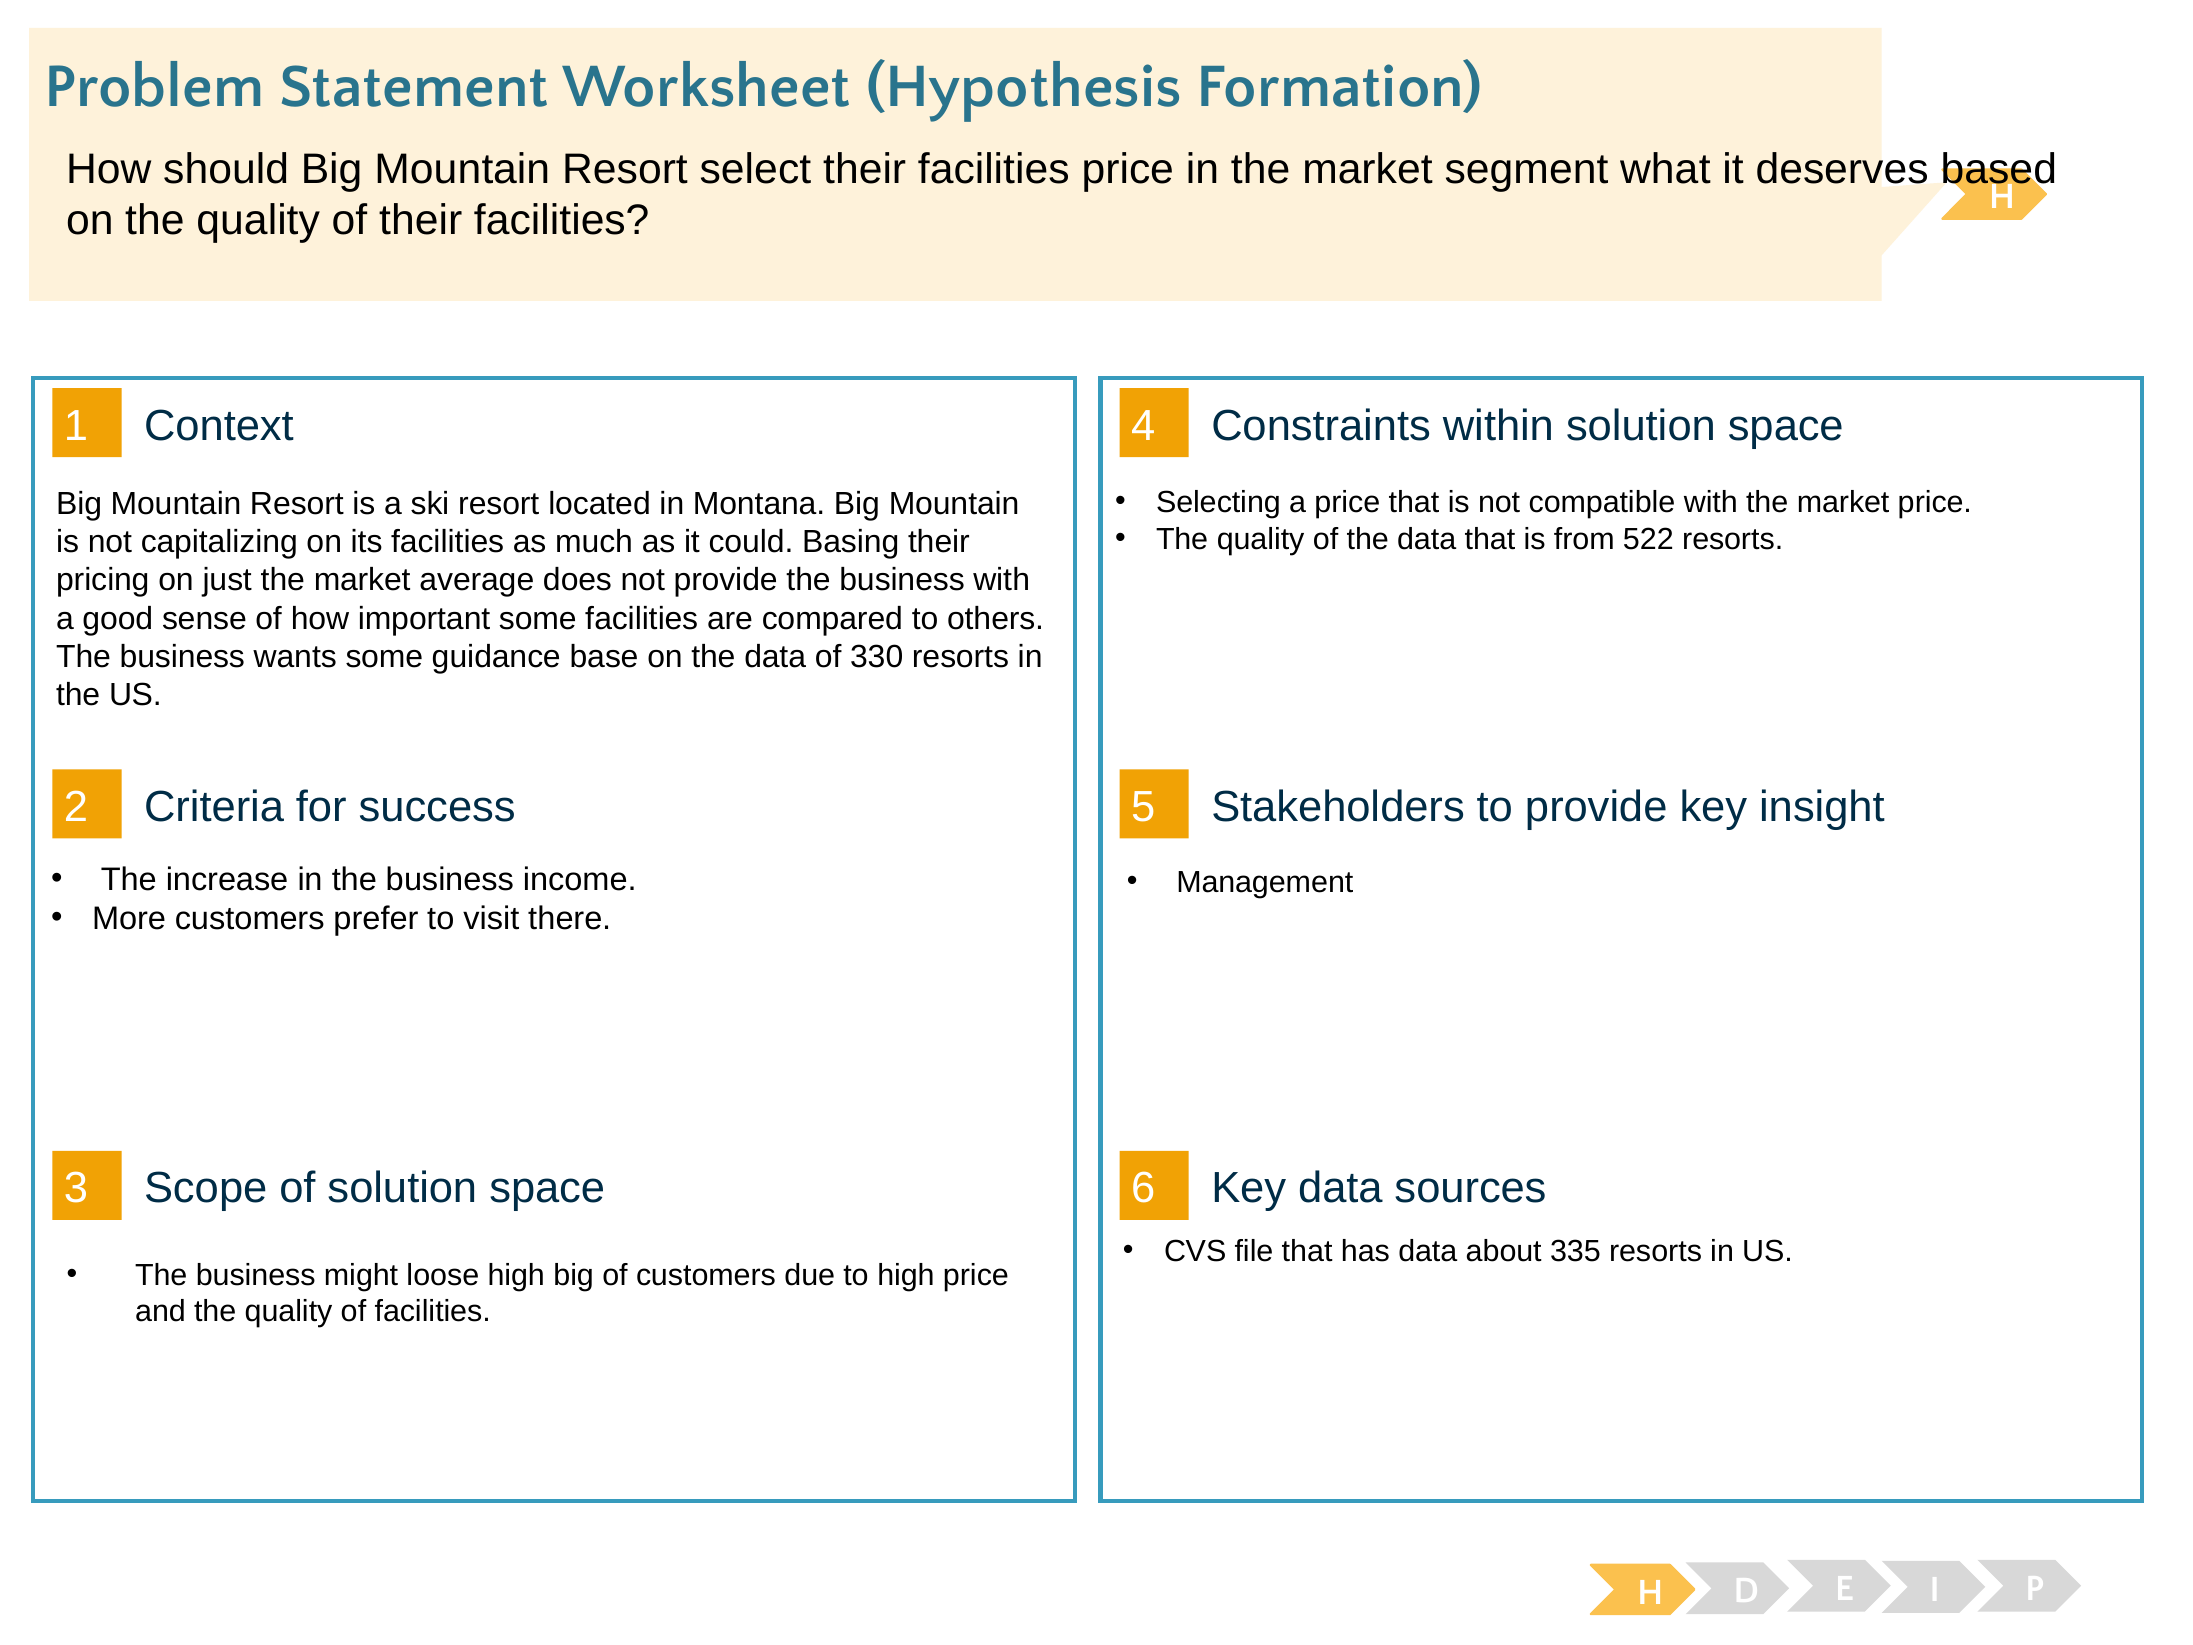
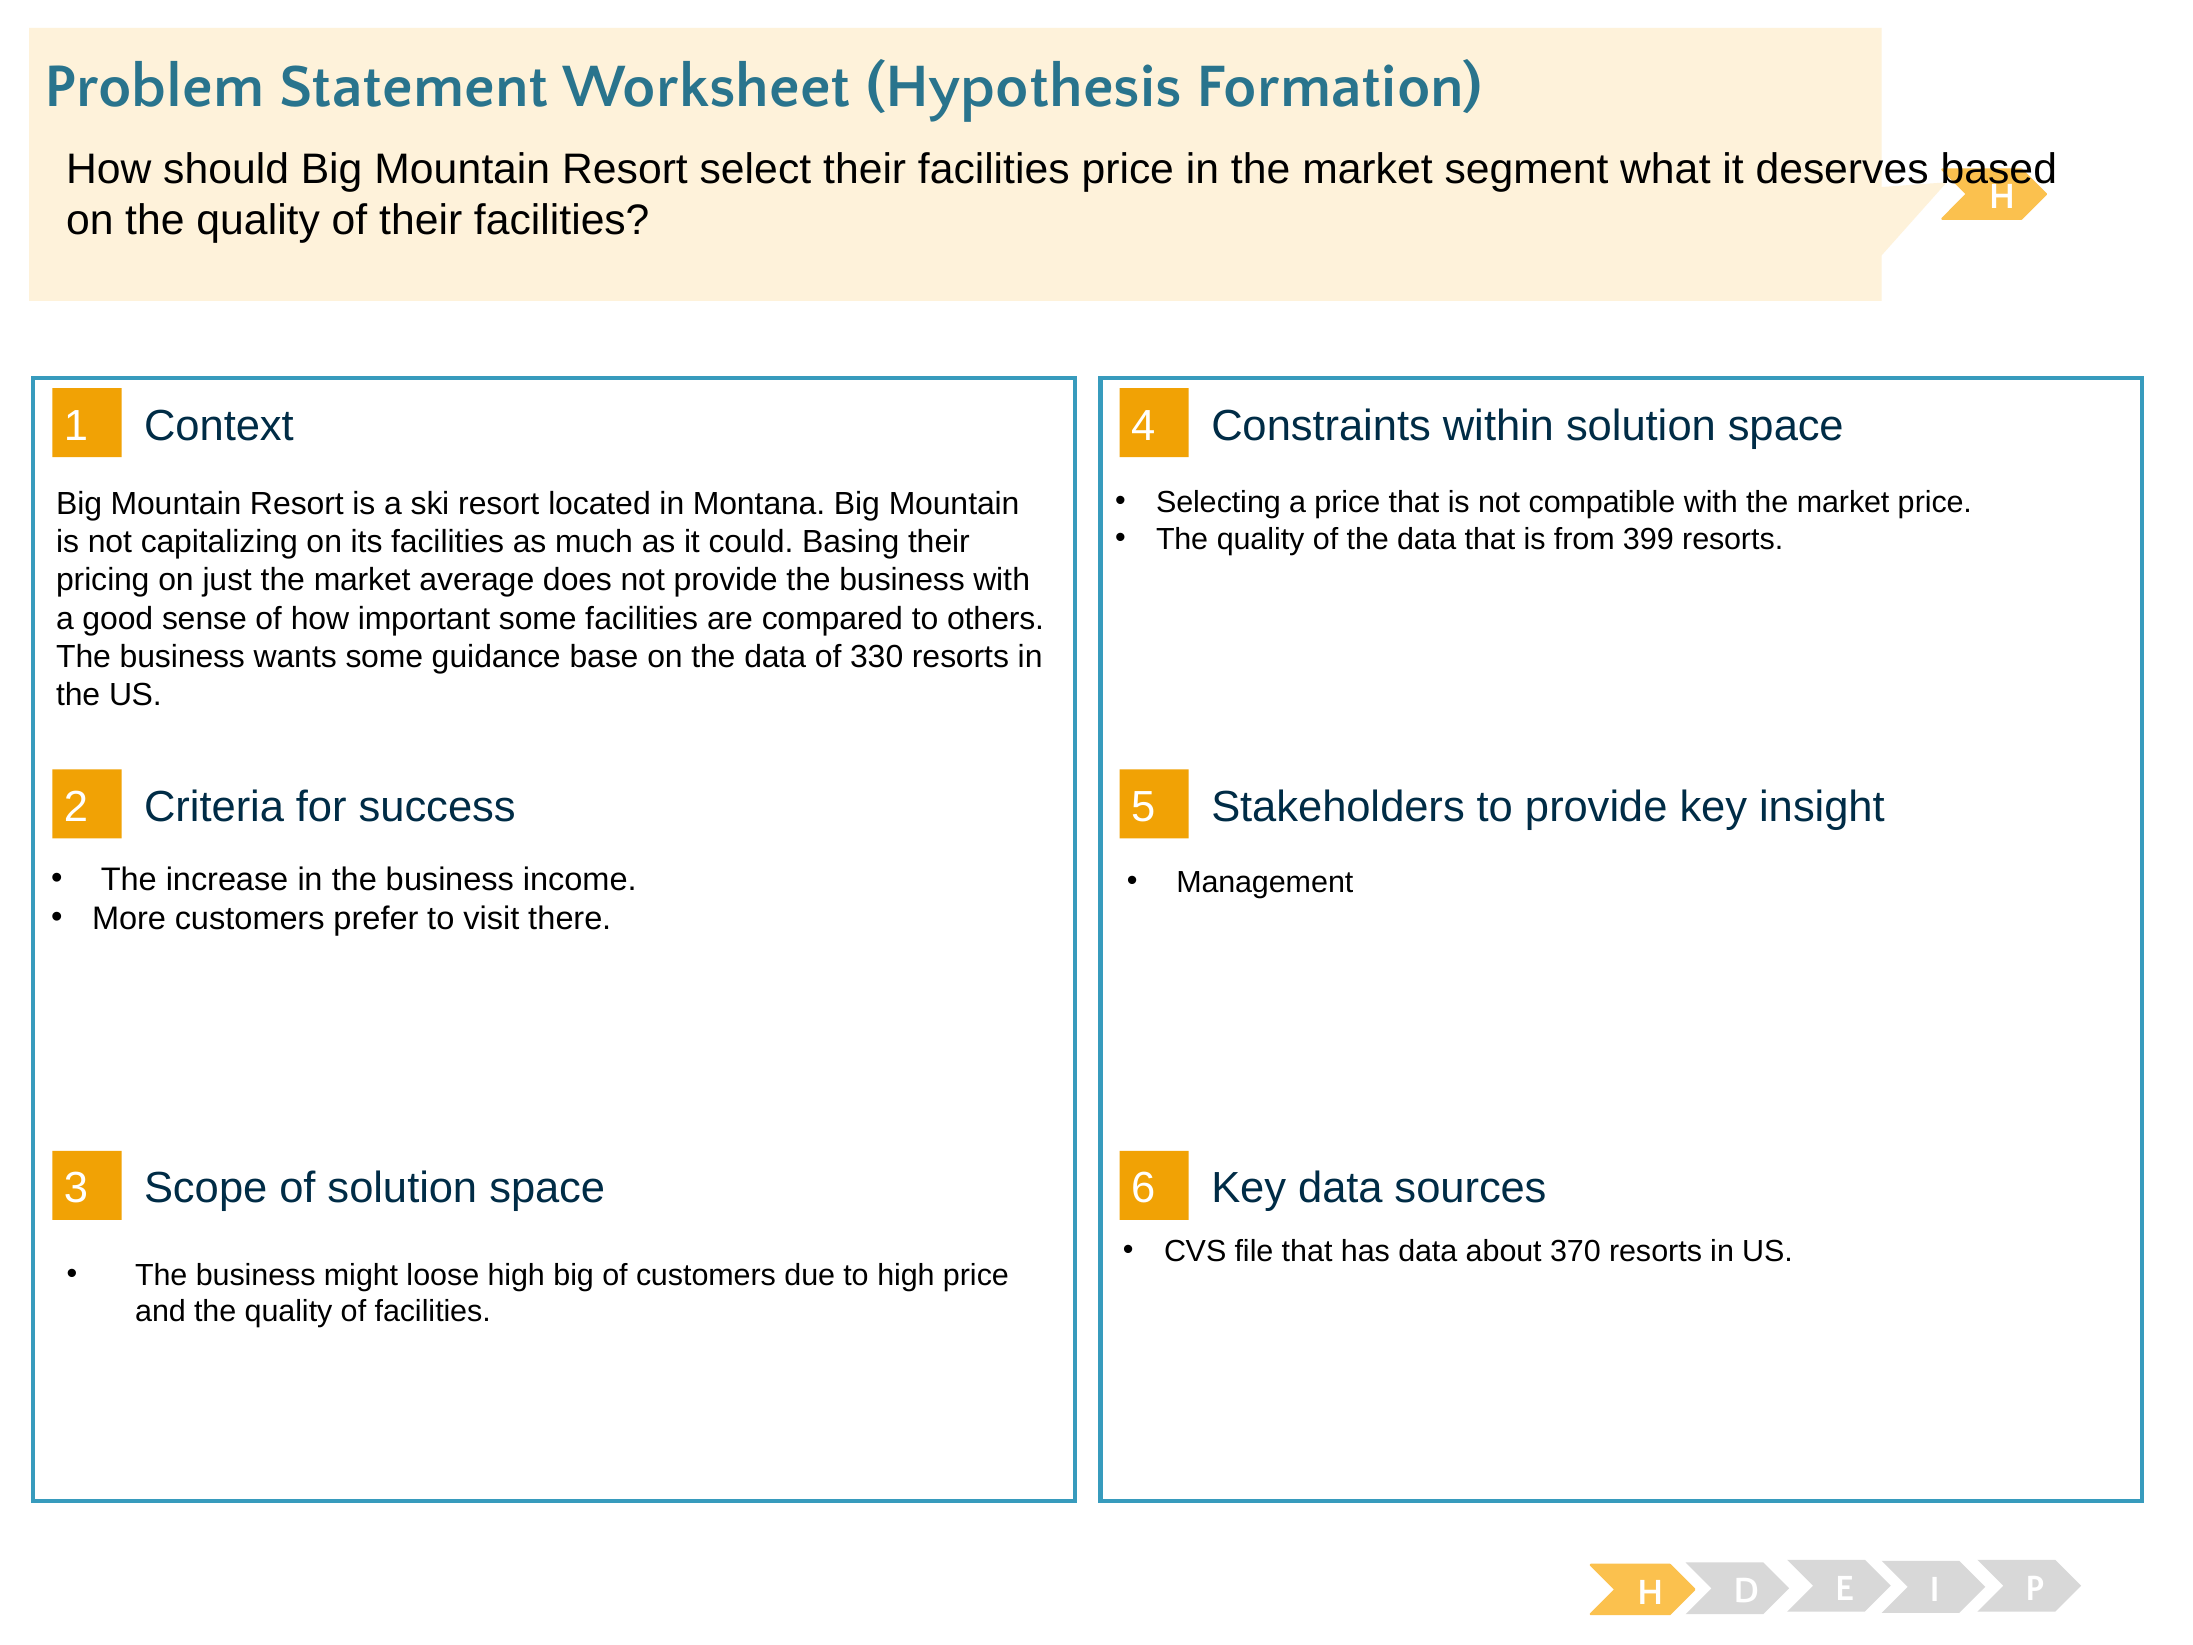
522: 522 -> 399 (1648, 539)
335: 335 -> 370 (1575, 1251)
